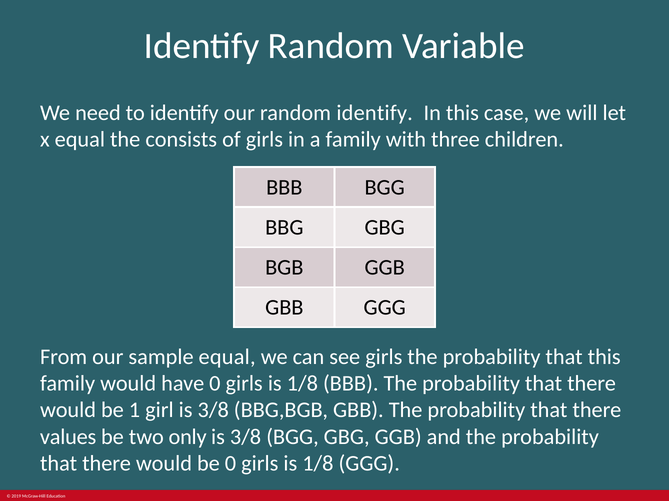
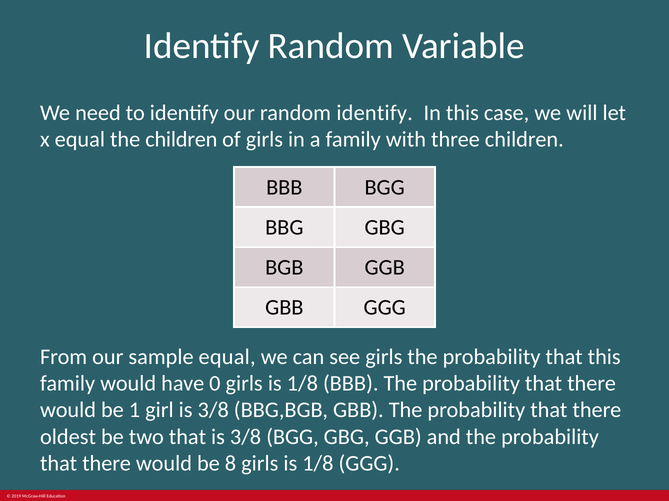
the consists: consists -> children (181, 140)
values: values -> oldest (68, 437)
two only: only -> that (187, 437)
be 0: 0 -> 8 (231, 464)
